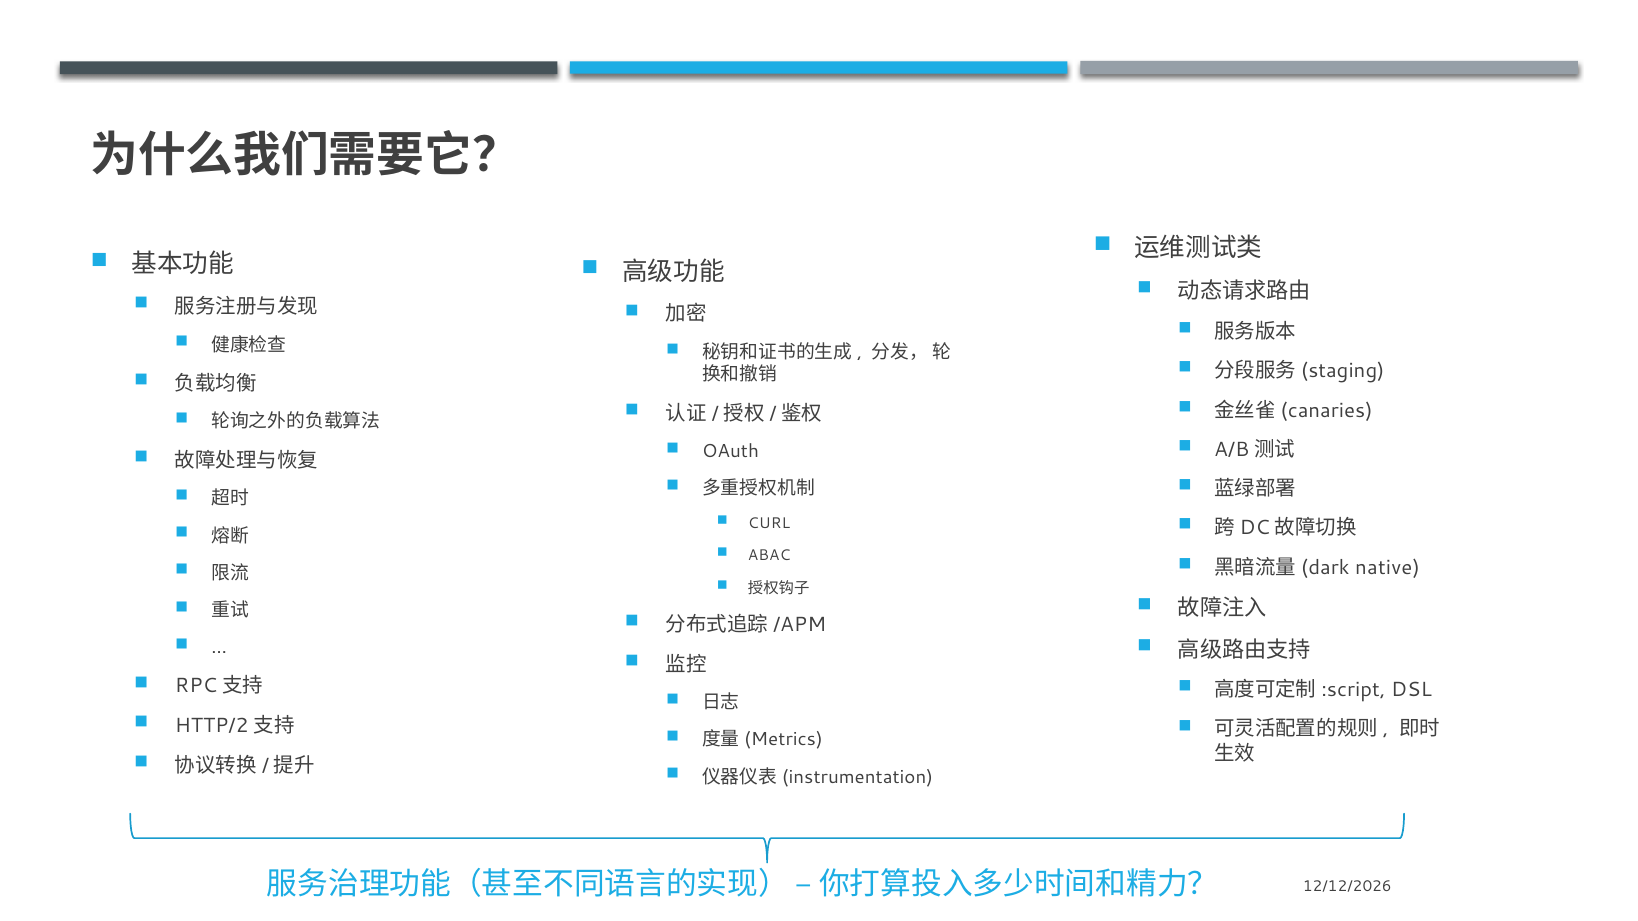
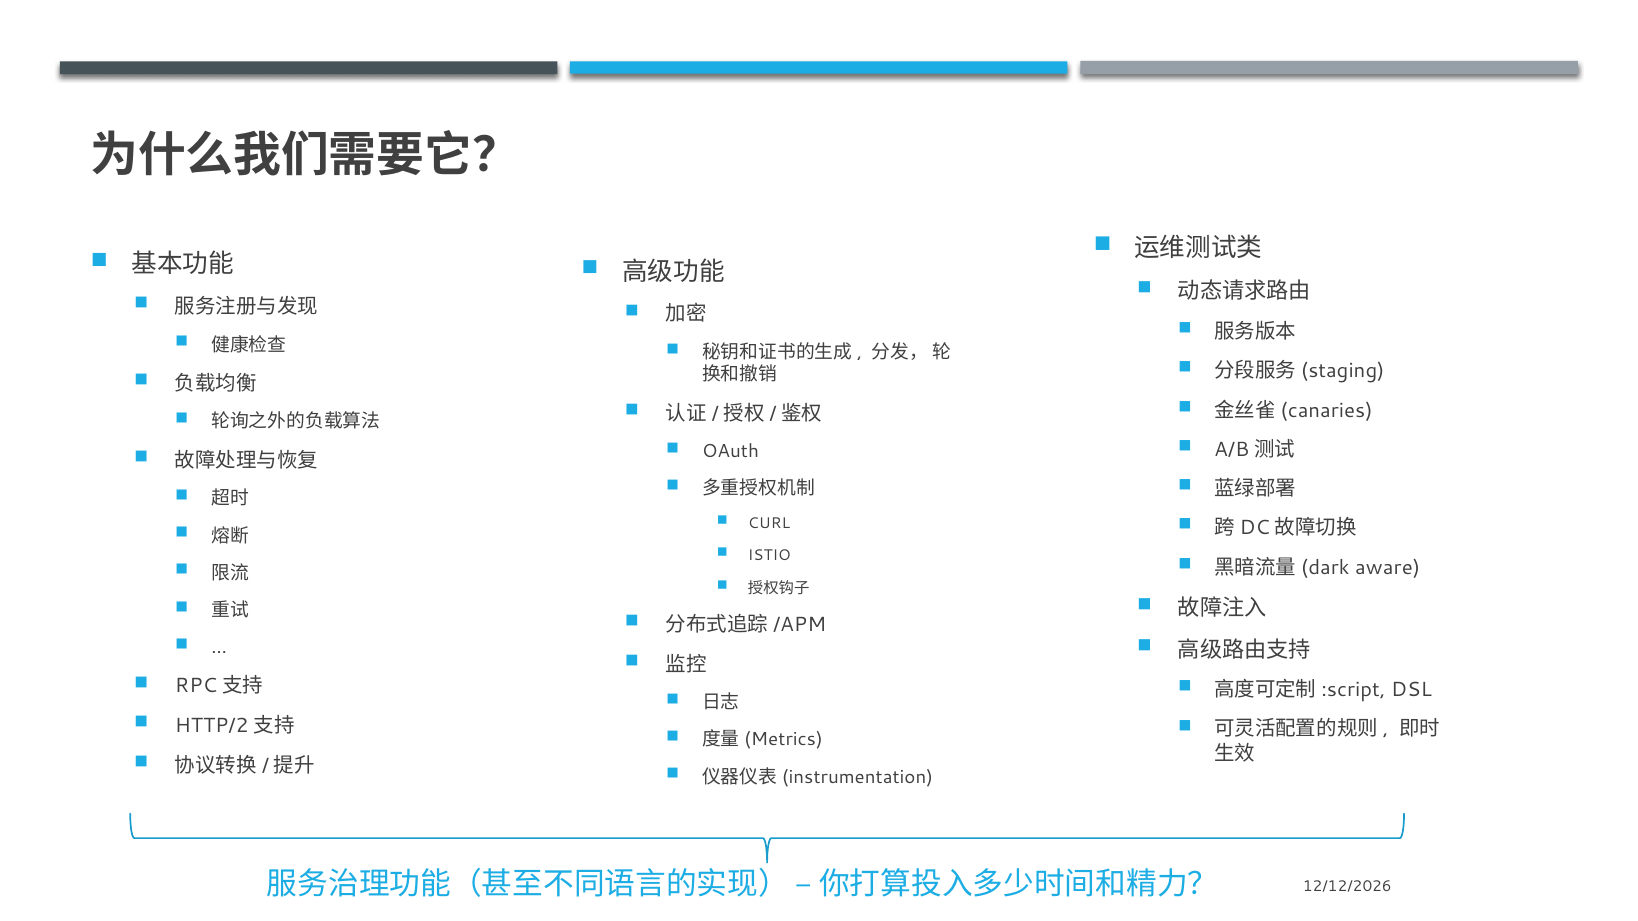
ABAC: ABAC -> ISTIO (769, 556)
native: native -> aware (1388, 568)
